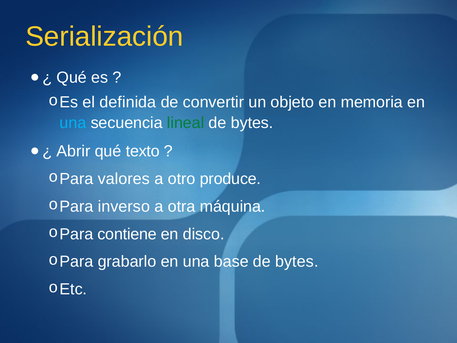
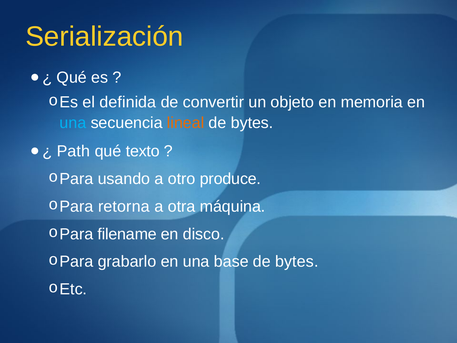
lineal colour: green -> orange (186, 123)
Abrir: Abrir -> Path (73, 151)
valores: valores -> usando (124, 179)
inverso: inverso -> retorna (124, 206)
contiene: contiene -> filename (127, 234)
